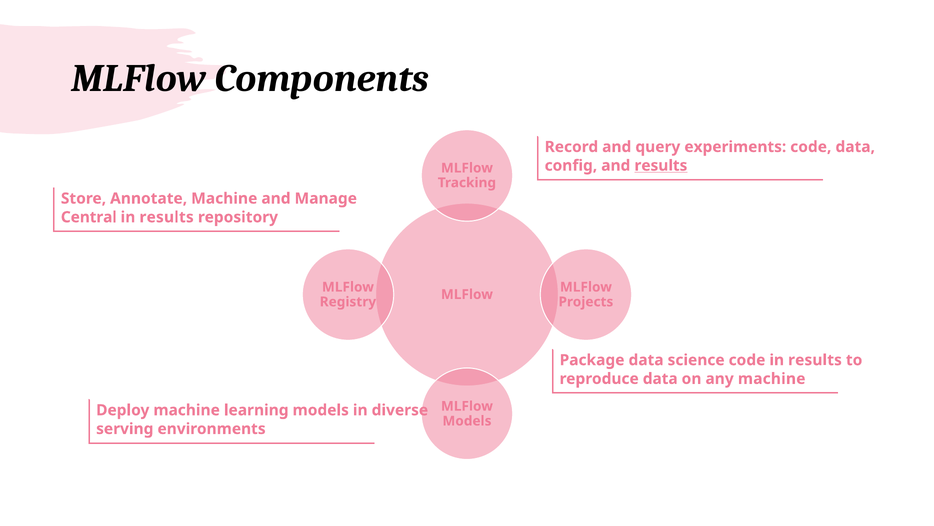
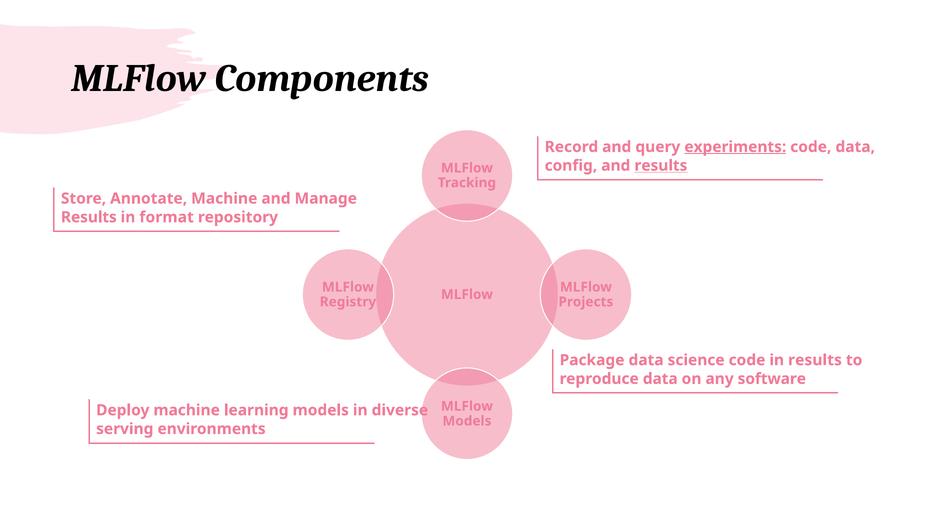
experiments underline: none -> present (735, 147)
Central: Central -> Results (89, 217)
results: results -> format (167, 217)
any machine: machine -> software (772, 378)
